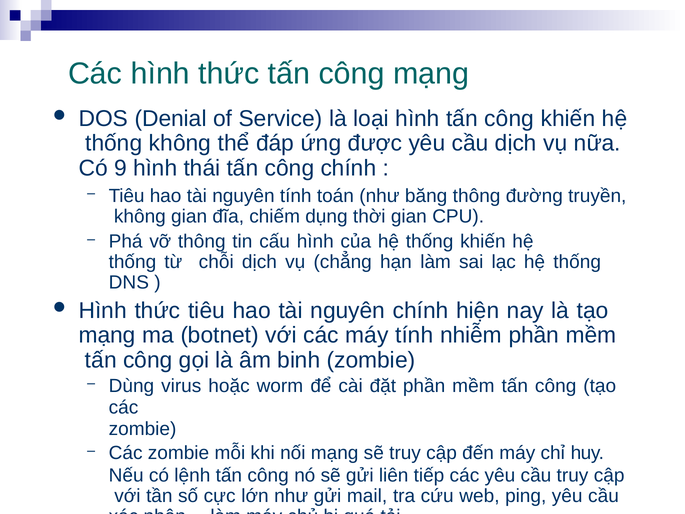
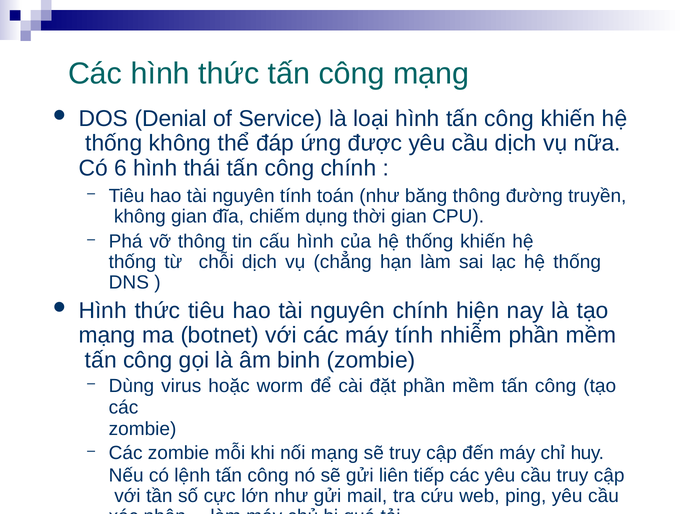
9: 9 -> 6 (120, 168)
